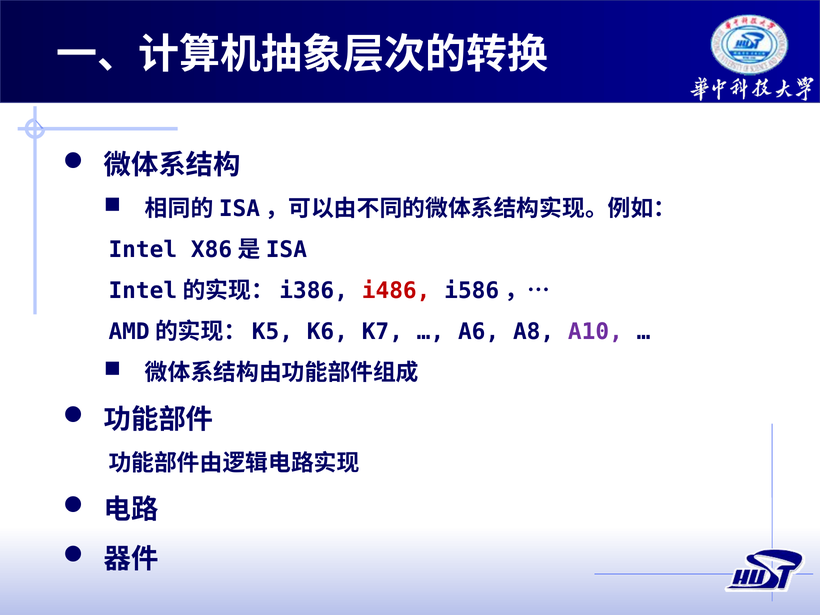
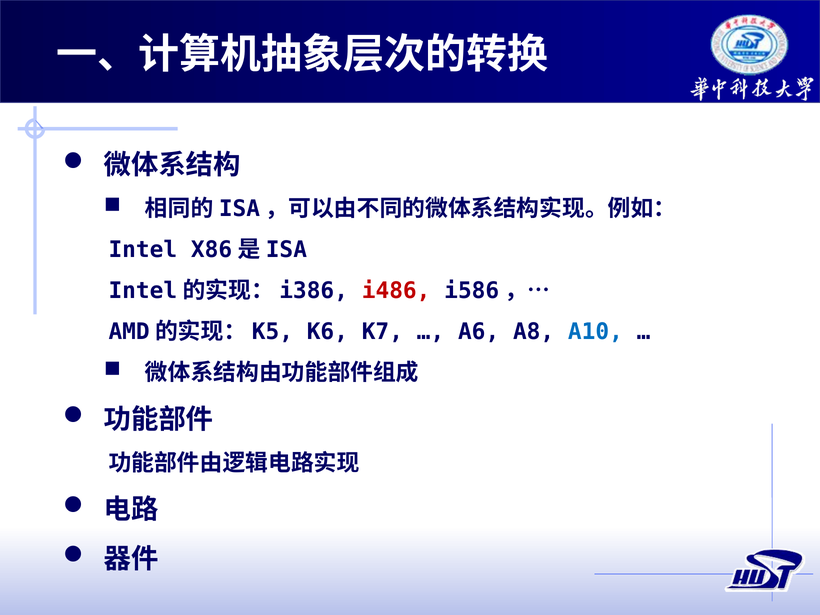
A10 colour: purple -> blue (595, 332)
